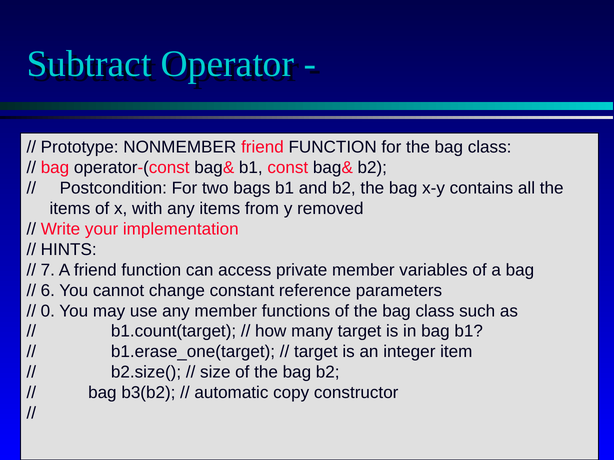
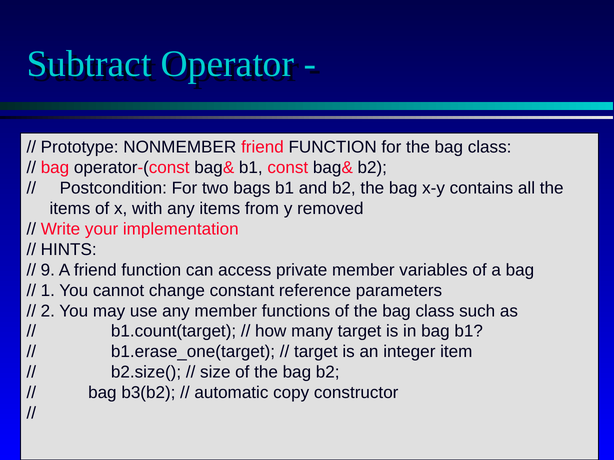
7: 7 -> 9 (48, 270)
6: 6 -> 1 (48, 291)
0: 0 -> 2 (48, 311)
